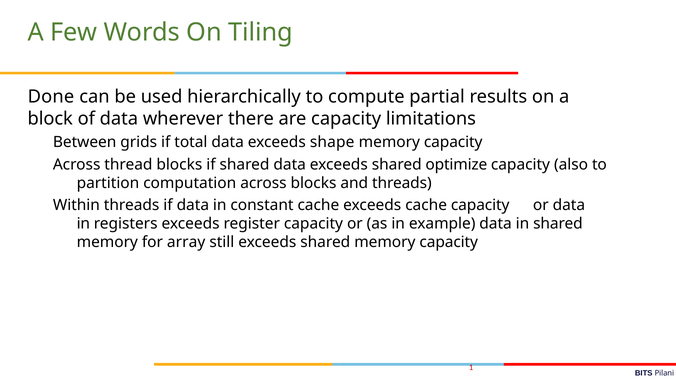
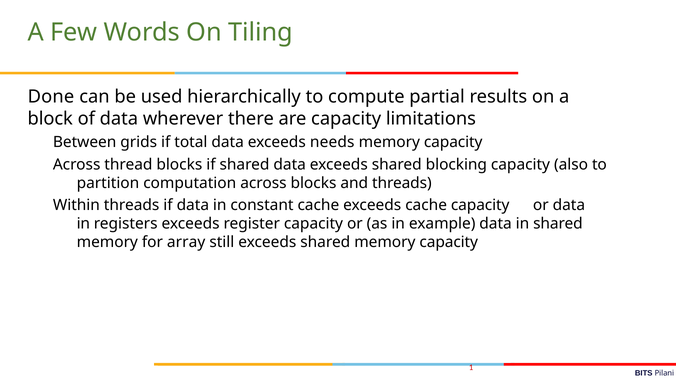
shape: shape -> needs (332, 142)
optimize: optimize -> blocking (456, 165)
